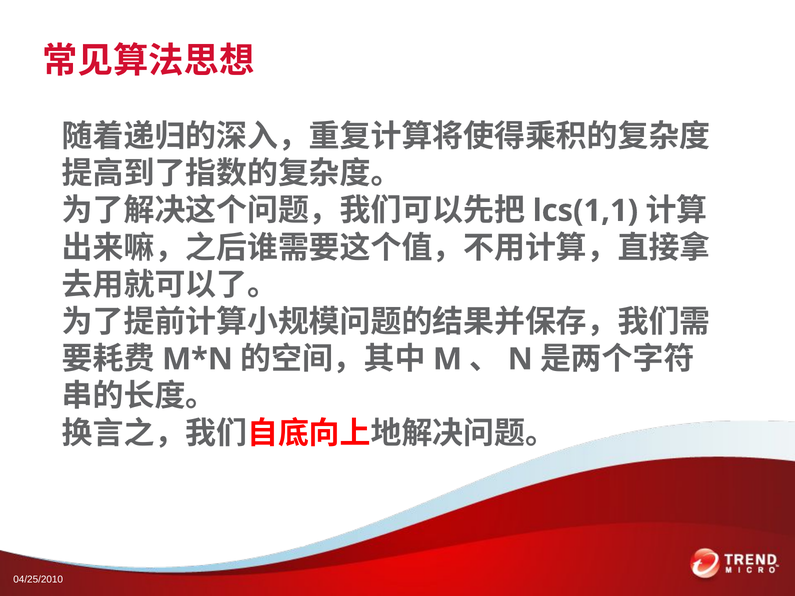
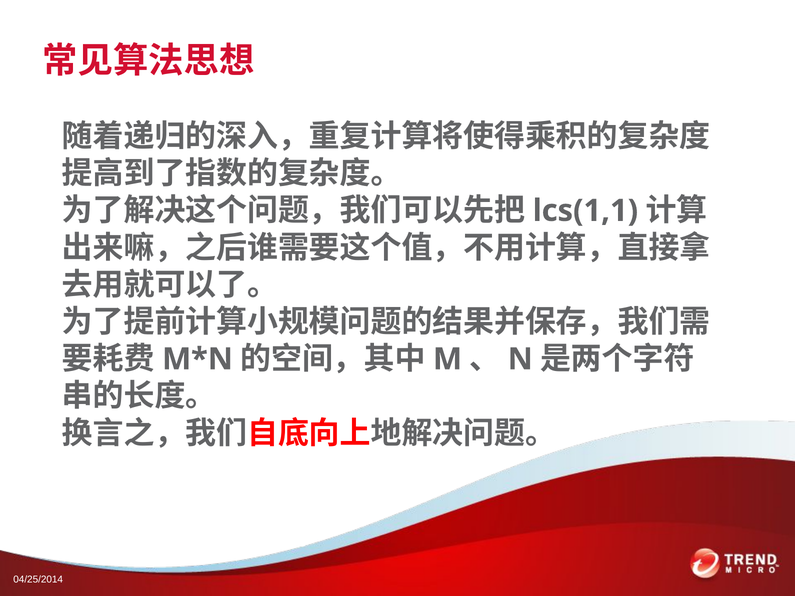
04/25/2010: 04/25/2010 -> 04/25/2014 (38, 580)
